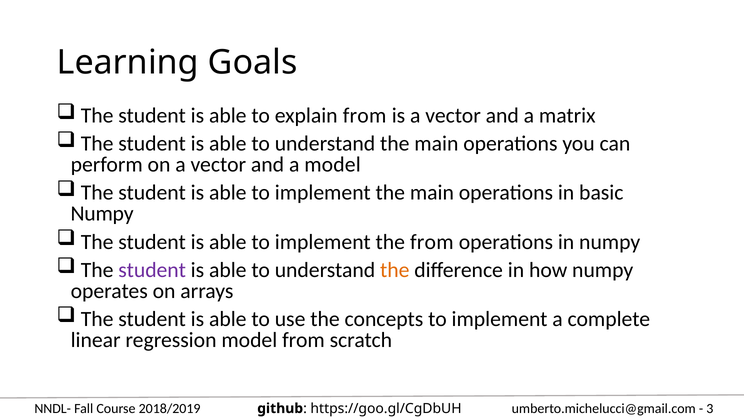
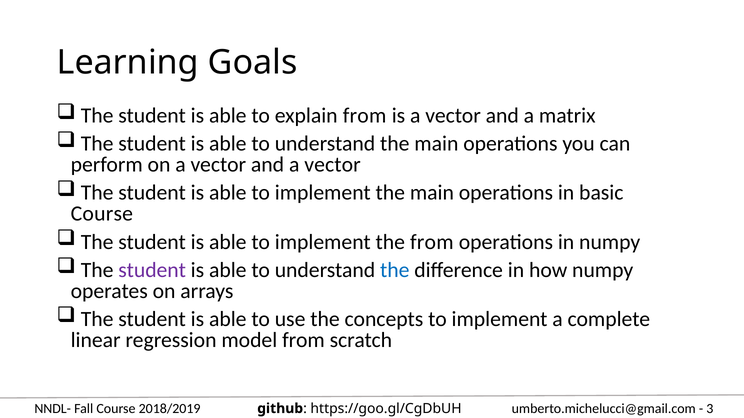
and a model: model -> vector (333, 165)
Numpy: Numpy -> Course (102, 214)
the colour: orange -> blue (395, 270)
